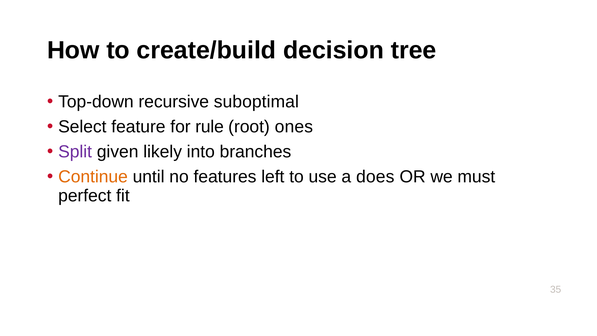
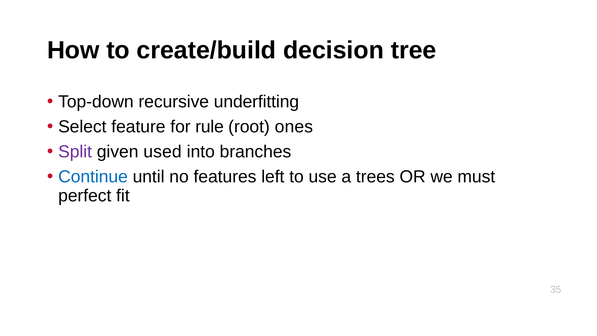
suboptimal: suboptimal -> underfitting (256, 102)
likely: likely -> used (163, 152)
Continue colour: orange -> blue (93, 177)
does: does -> trees (375, 177)
